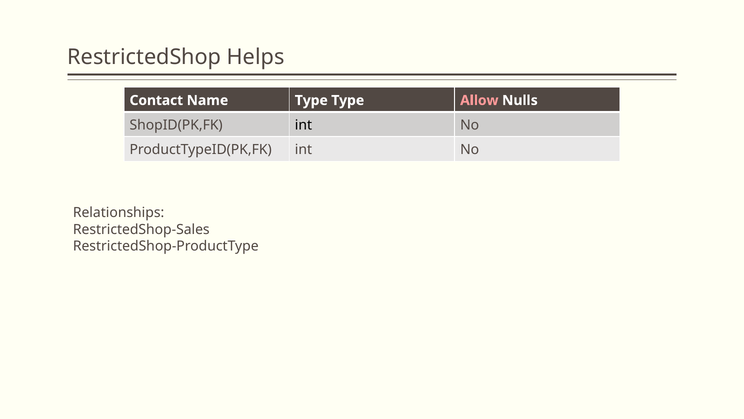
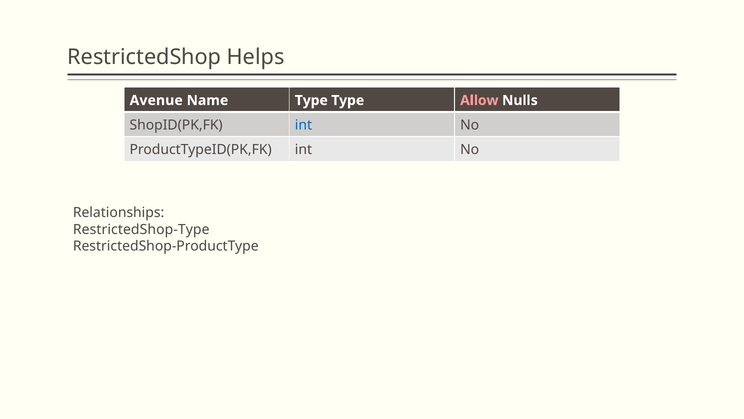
Contact: Contact -> Avenue (156, 100)
int colour: black -> blue (303, 125)
RestrictedShop-Sales: RestrictedShop-Sales -> RestrictedShop-Type (141, 229)
